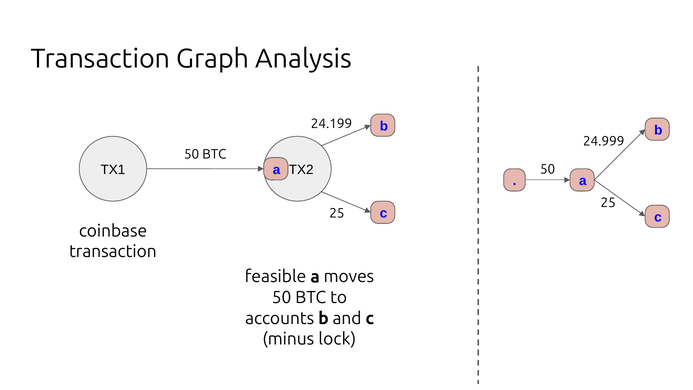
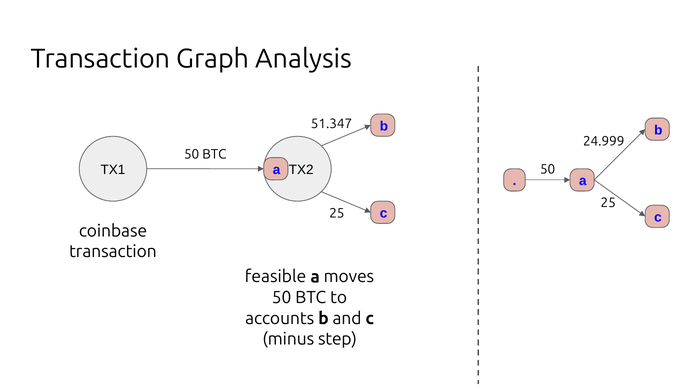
24.199: 24.199 -> 51.347 (332, 124)
lock: lock -> step (337, 339)
